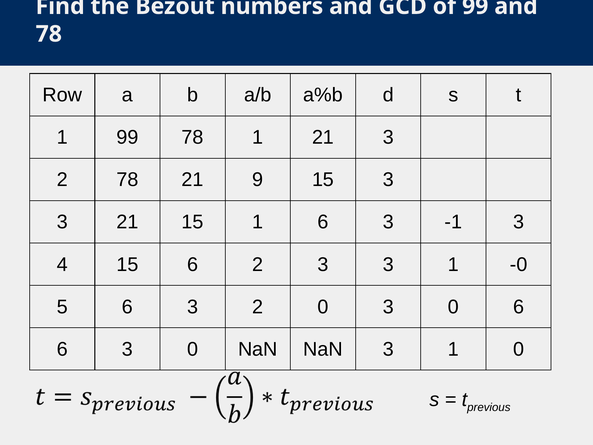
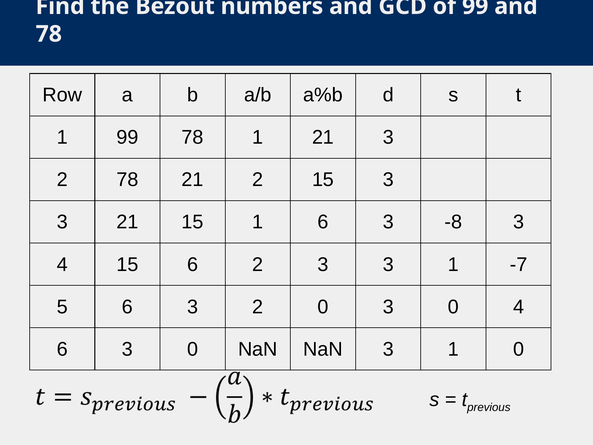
21 9: 9 -> 2 (258, 180)
-1: -1 -> -8 (453, 222)
-0: -0 -> -7 (519, 264)
0 6: 6 -> 4 (519, 307)
